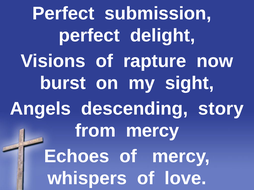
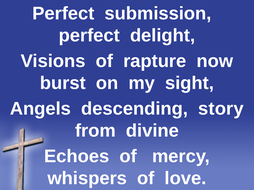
from mercy: mercy -> divine (152, 131)
